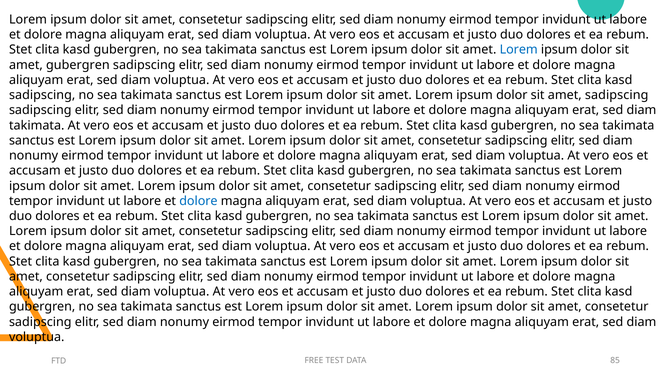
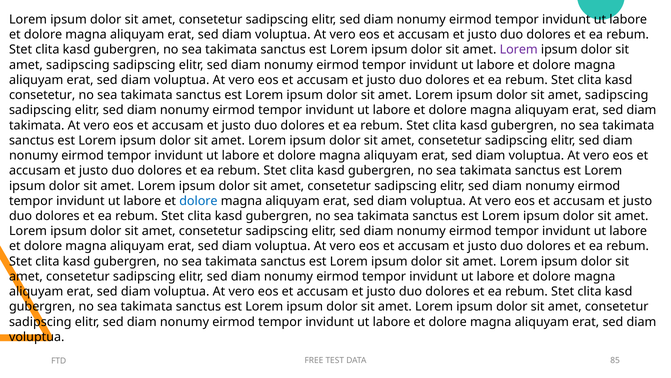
Lorem colour: blue -> purple (519, 50)
gubergren: gubergren -> sadipscing (78, 65)
sadipscing: sadipscing -> consetetur (42, 95)
